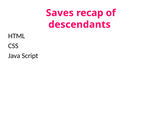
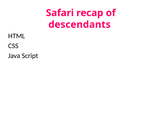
Saves: Saves -> Safari (60, 13)
